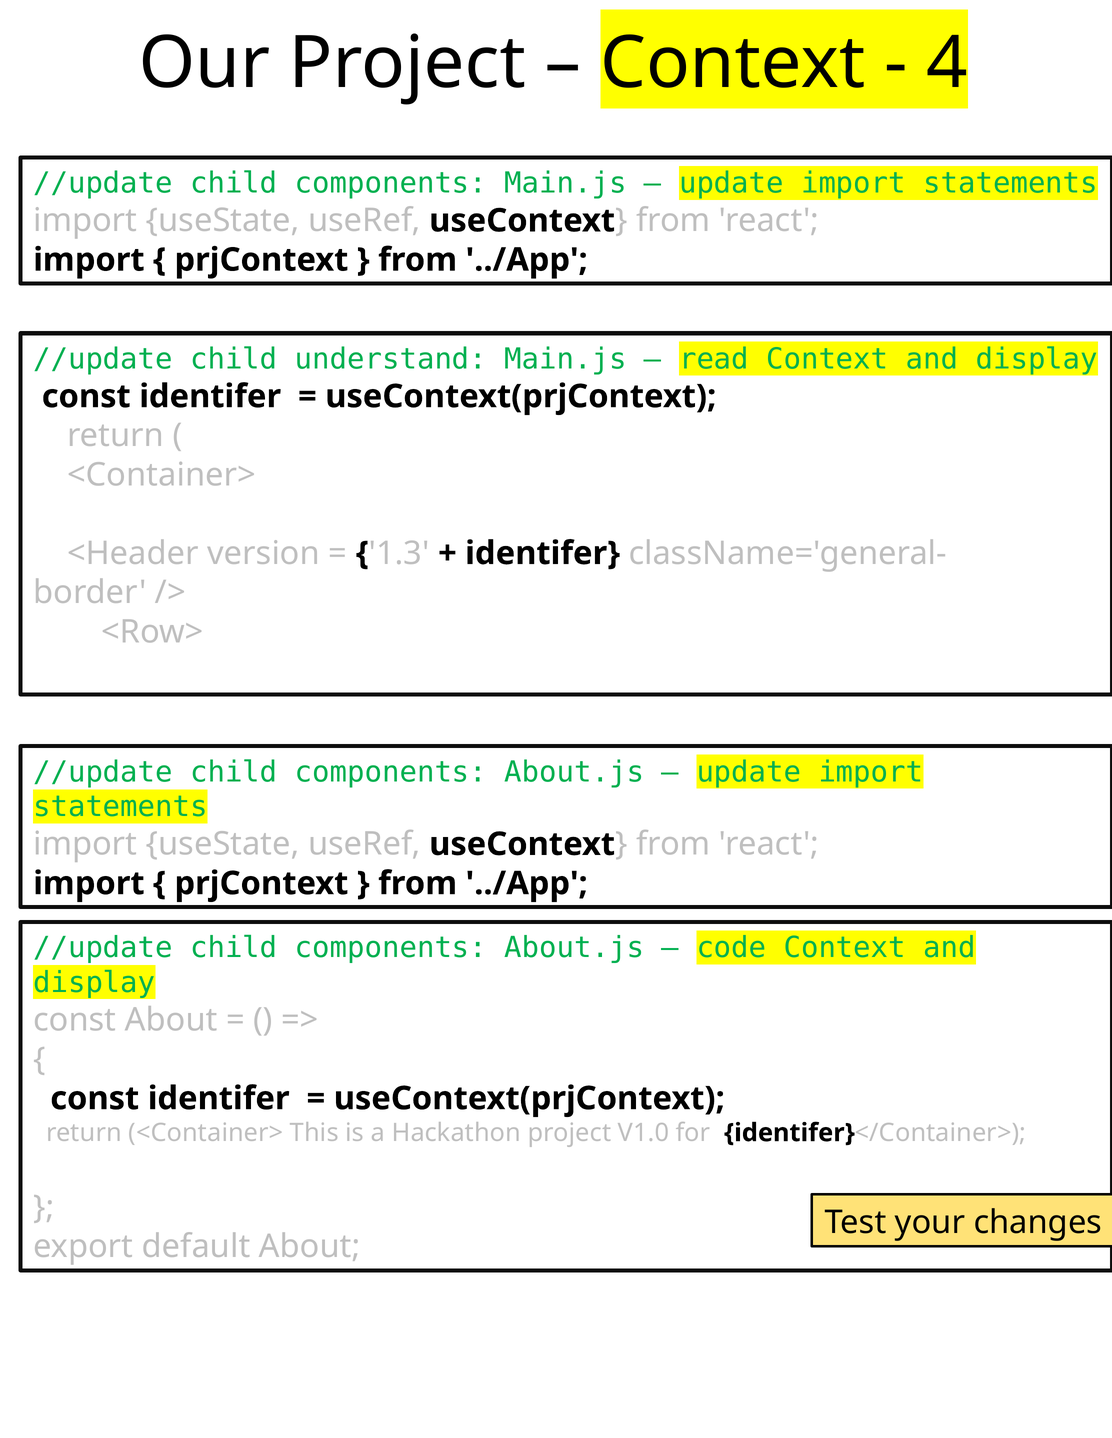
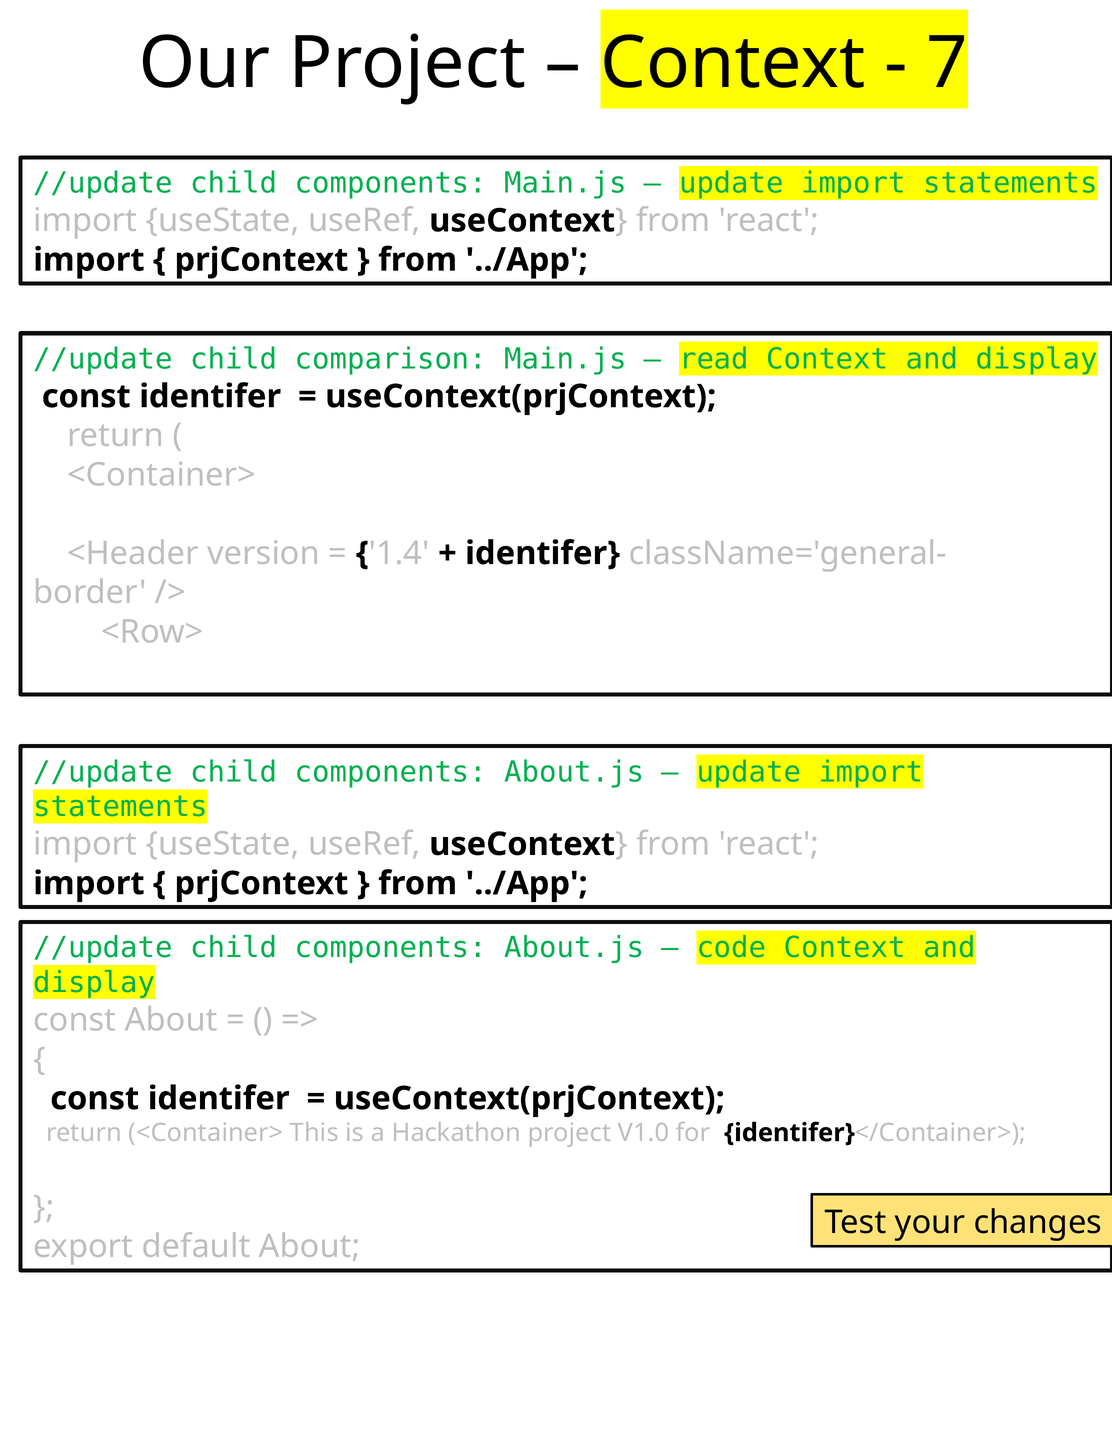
4: 4 -> 7 (947, 63)
understand: understand -> comparison (391, 359)
1.3: 1.3 -> 1.4 (399, 554)
